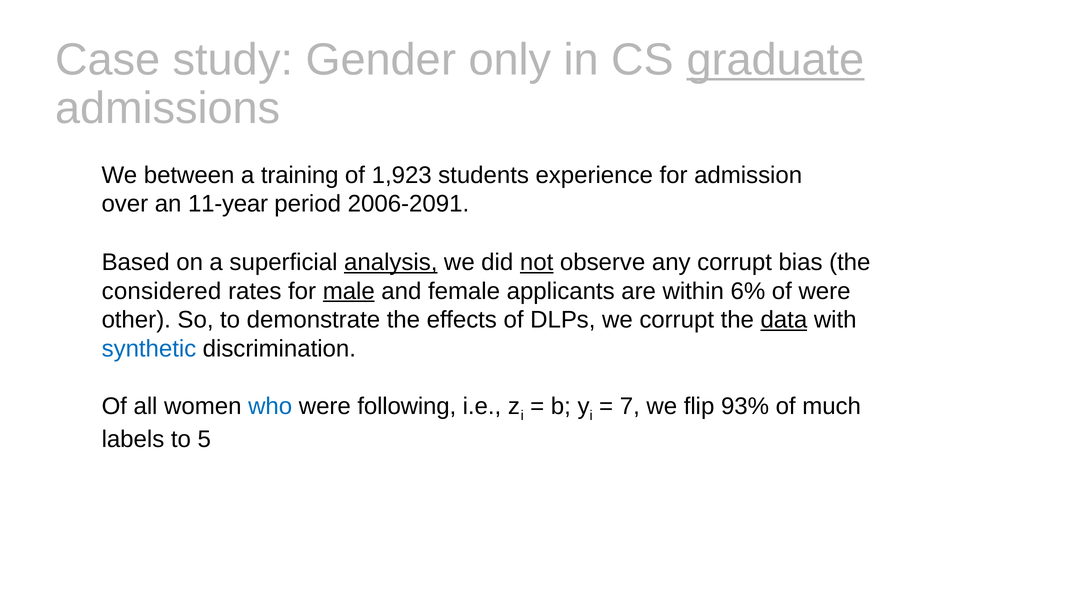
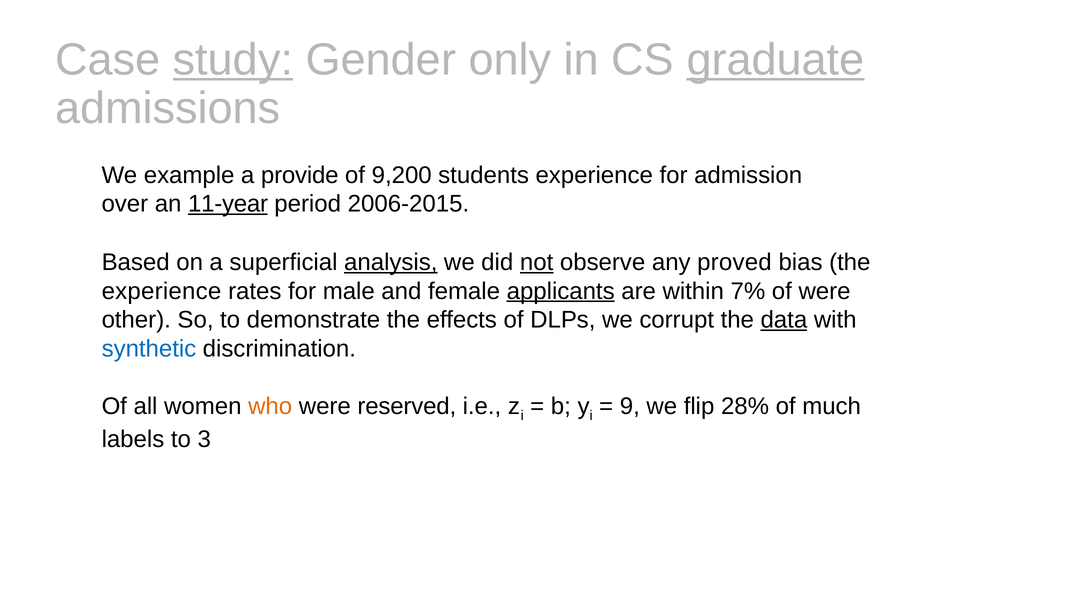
study underline: none -> present (233, 60)
between: between -> example (189, 175)
training: training -> provide (300, 175)
1,923: 1,923 -> 9,200 (402, 175)
11-year underline: none -> present (228, 204)
2006-2091: 2006-2091 -> 2006-2015 (408, 204)
any corrupt: corrupt -> proved (734, 262)
considered: considered -> experience (161, 291)
male underline: present -> none (349, 291)
applicants underline: none -> present (561, 291)
6%: 6% -> 7% (748, 291)
who colour: blue -> orange (270, 407)
following: following -> reserved (407, 407)
7: 7 -> 9 (630, 407)
93%: 93% -> 28% (745, 407)
5: 5 -> 3 (204, 439)
